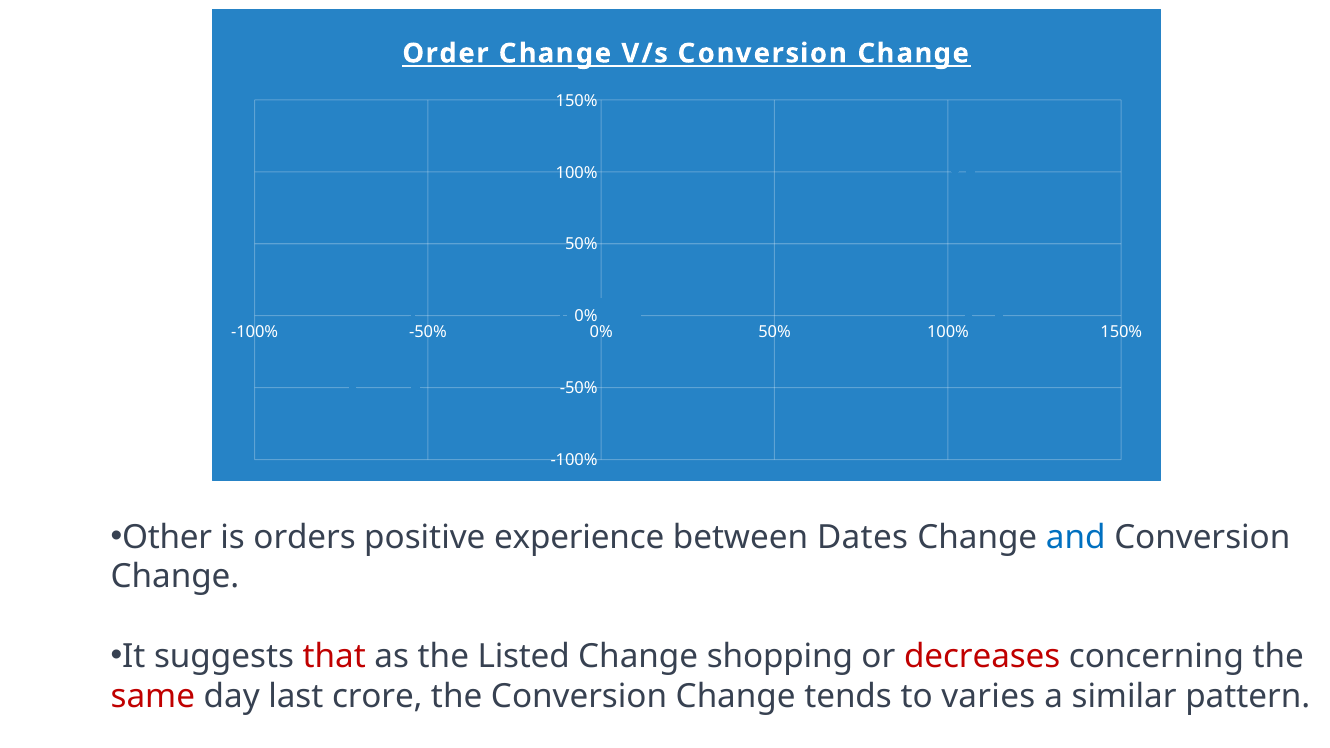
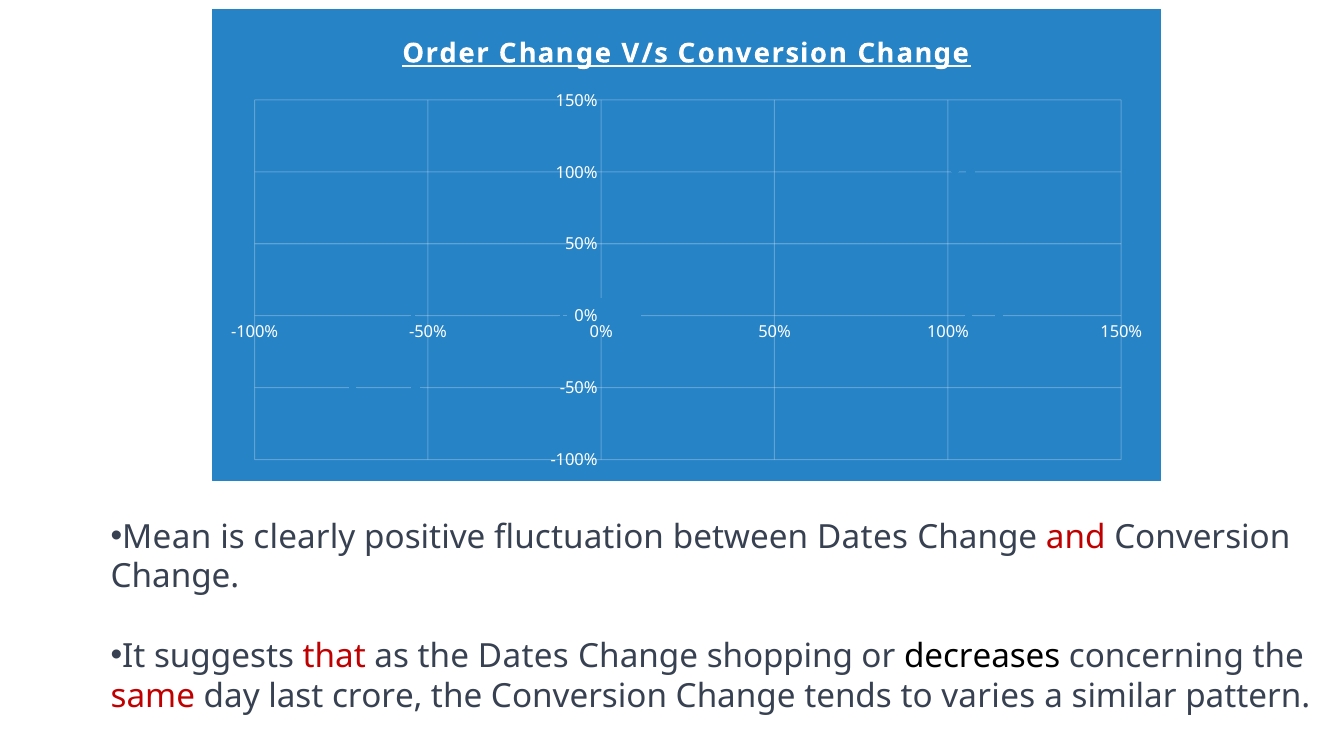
Other: Other -> Mean (167, 537)
orders: orders -> clearly (304, 537)
experience: experience -> fluctuation (579, 537)
and colour: blue -> red (1076, 537)
the Listed: Listed -> Dates (523, 657)
decreases colour: red -> black (982, 657)
